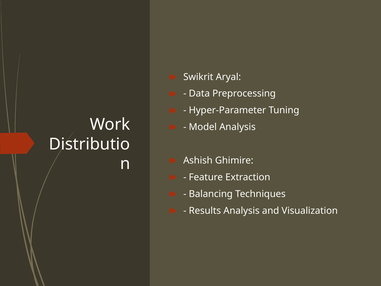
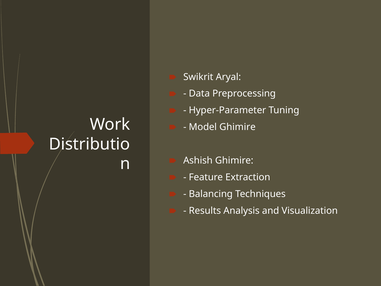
Model Analysis: Analysis -> Ghimire (237, 127)
